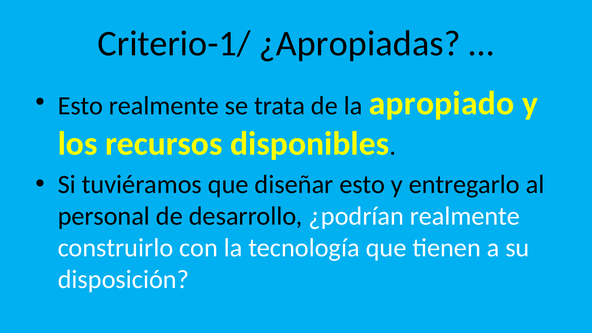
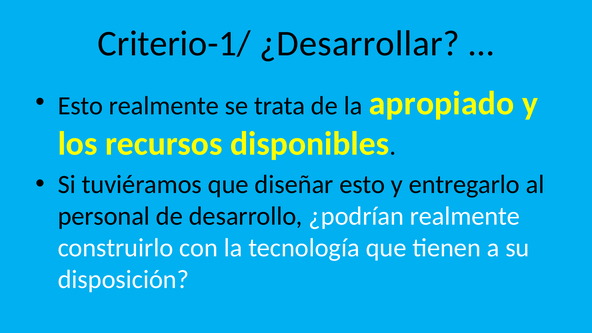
¿Apropiadas: ¿Apropiadas -> ¿Desarrollar (360, 44)
